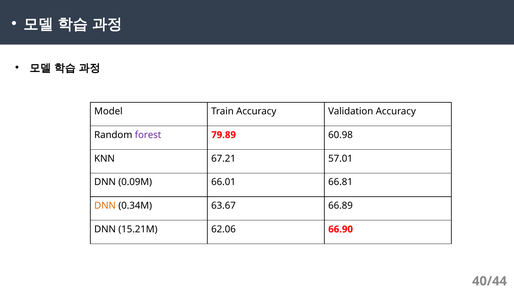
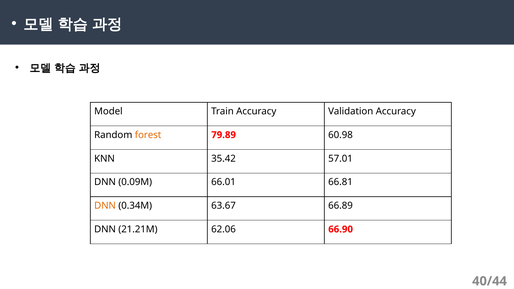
forest colour: purple -> orange (148, 135)
67.21: 67.21 -> 35.42 (224, 159)
15.21M: 15.21M -> 21.21M (138, 229)
